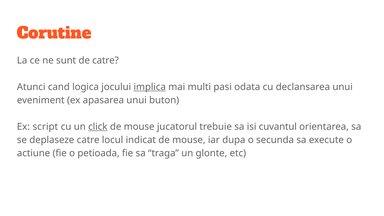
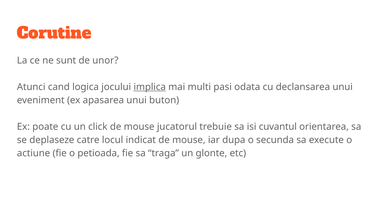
de catre: catre -> unor (105, 60)
script: script -> poate (45, 127)
click underline: present -> none (98, 127)
